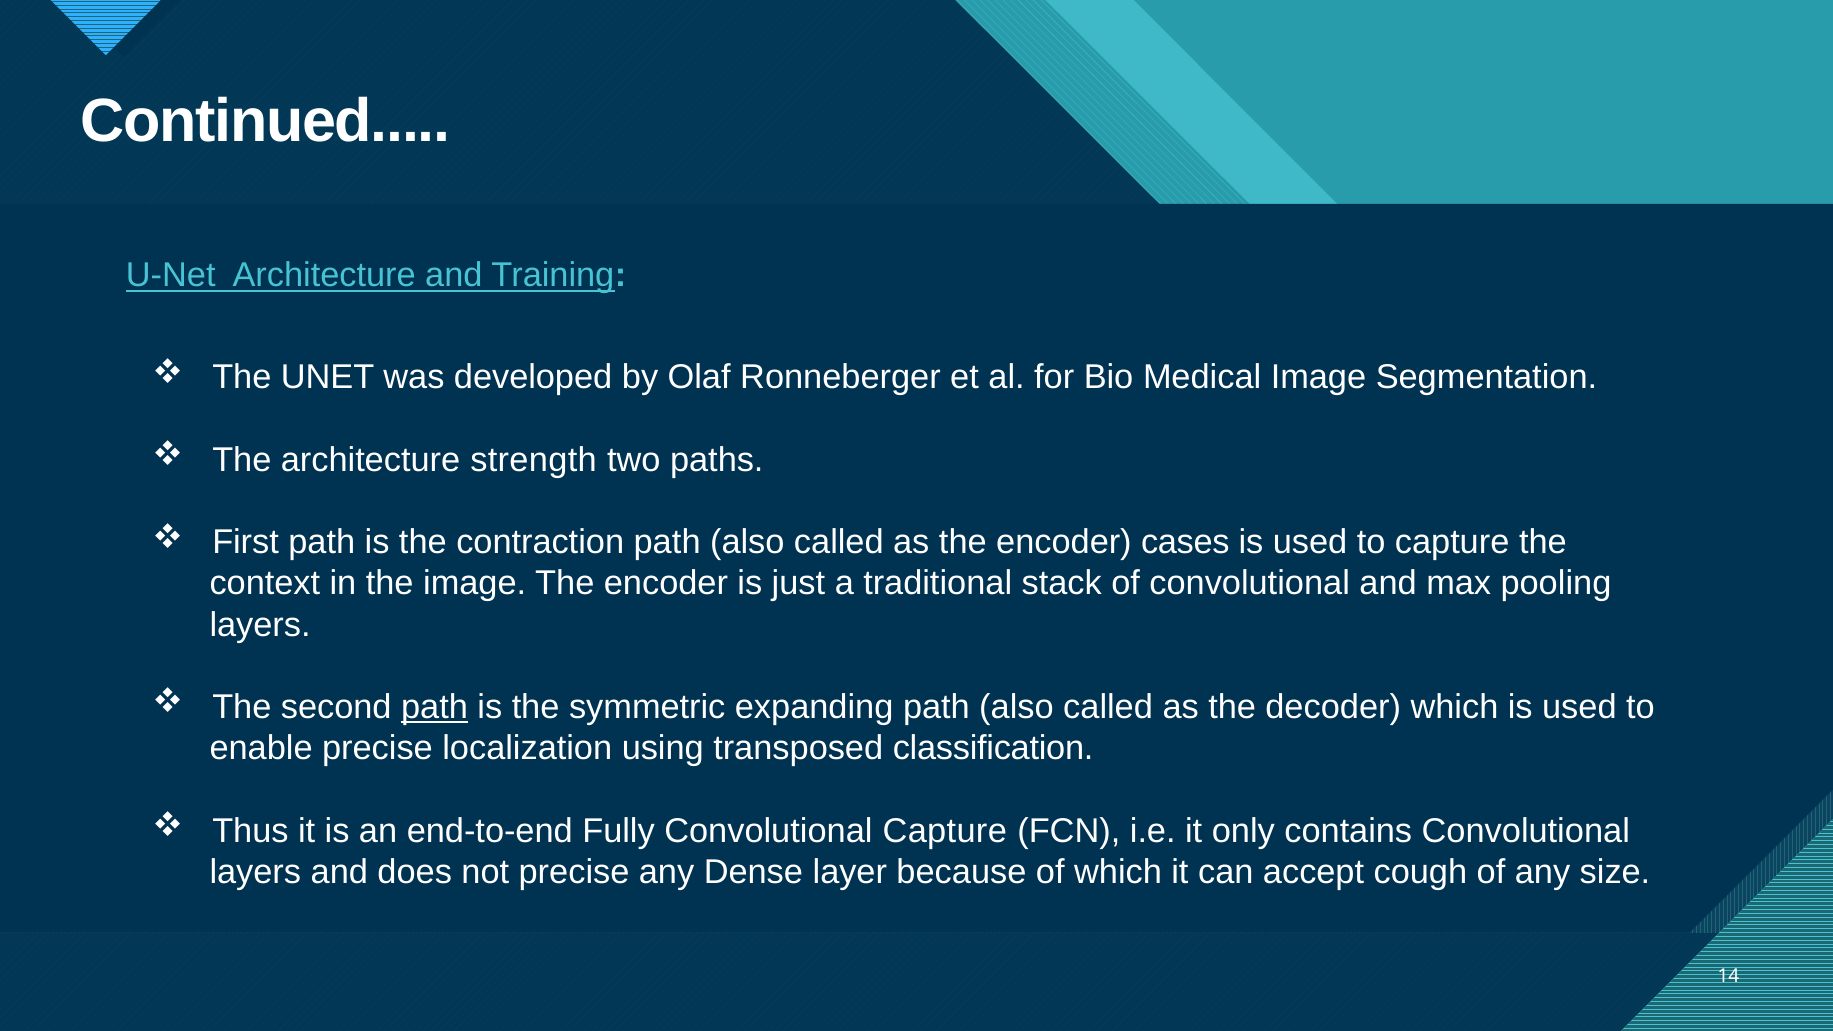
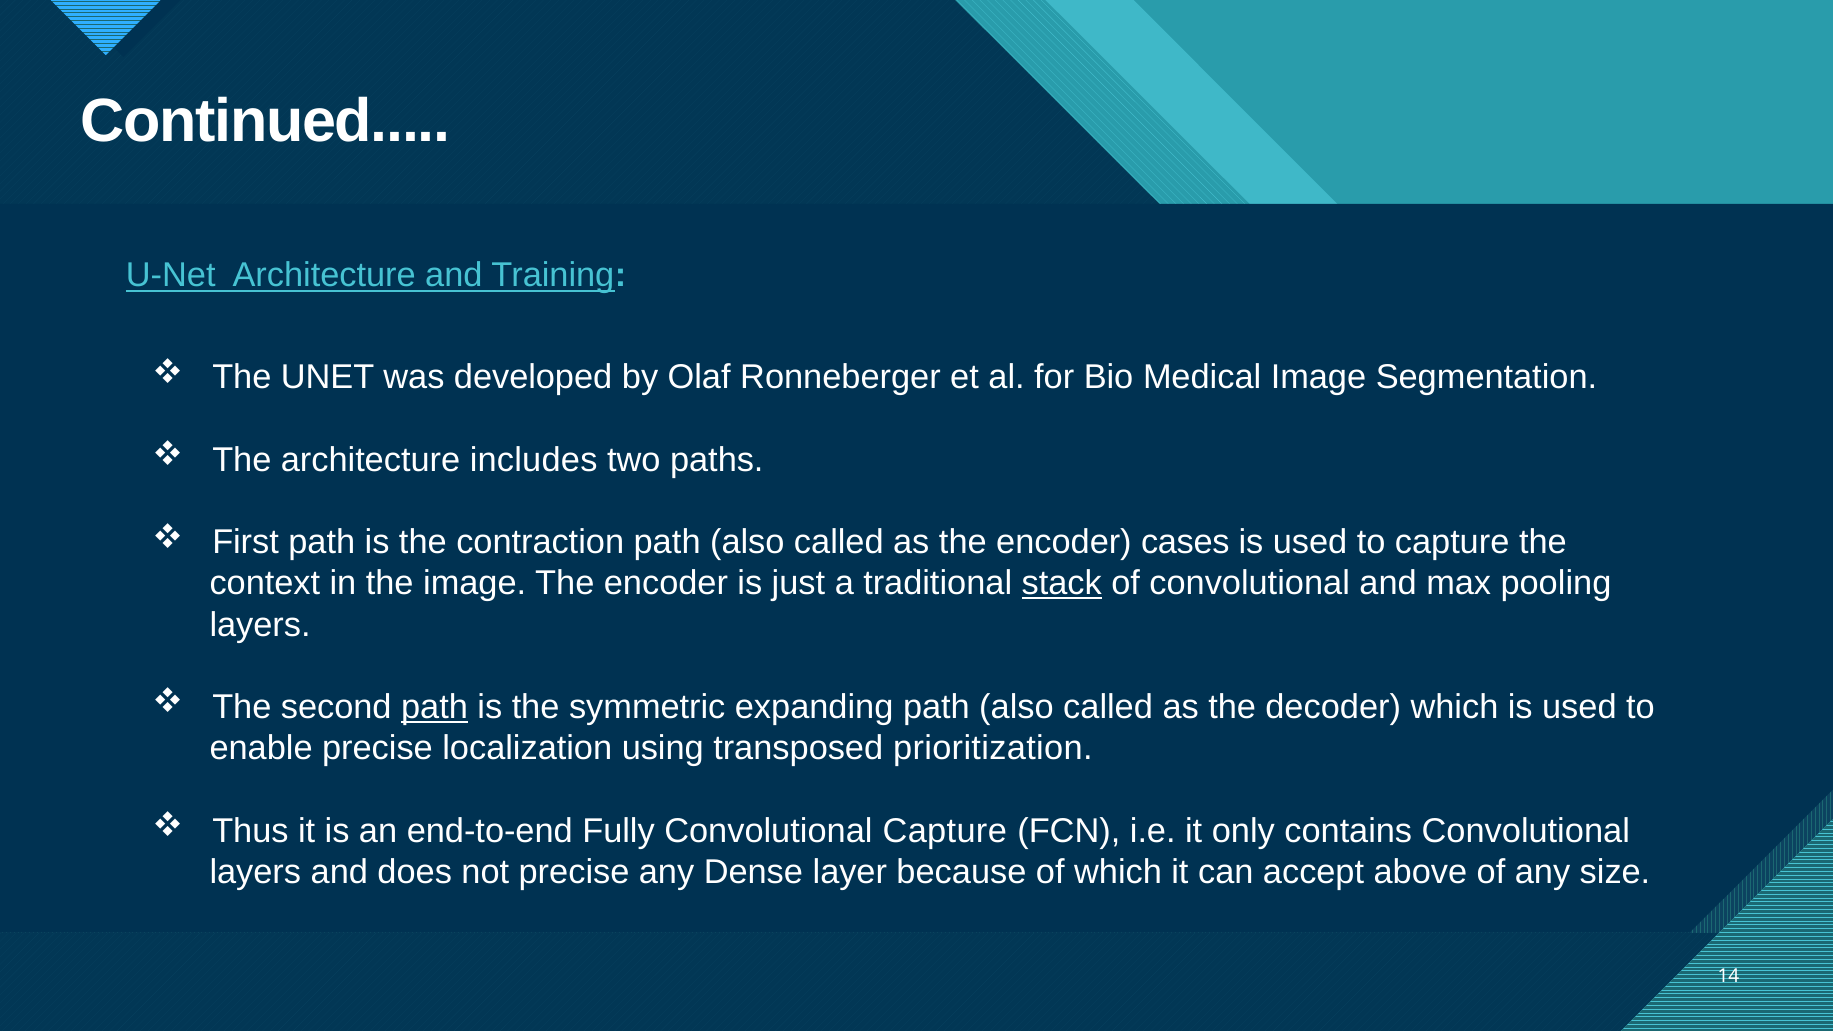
strength: strength -> includes (534, 460)
stack underline: none -> present (1062, 584)
classification: classification -> prioritization (993, 749)
cough: cough -> above (1420, 872)
